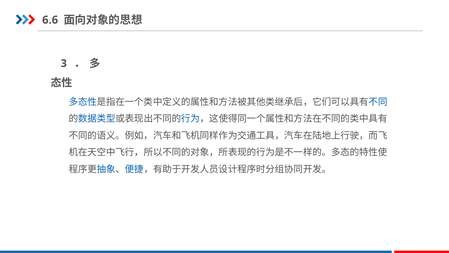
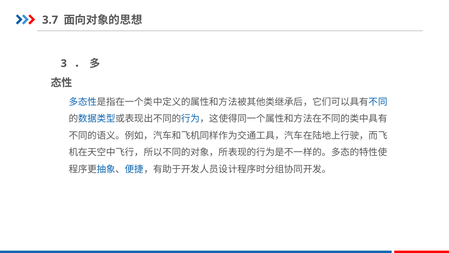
6.6: 6.6 -> 3.7 (50, 20)
